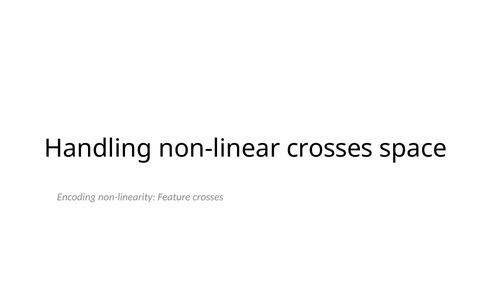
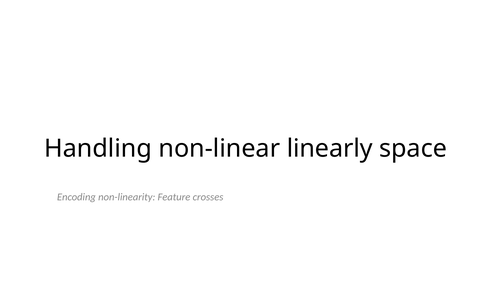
non-linear crosses: crosses -> linearly (330, 149)
